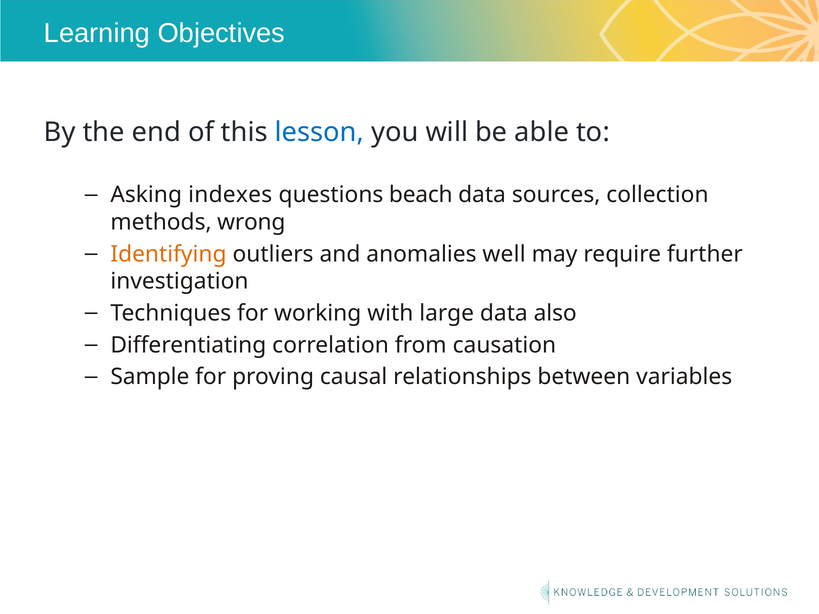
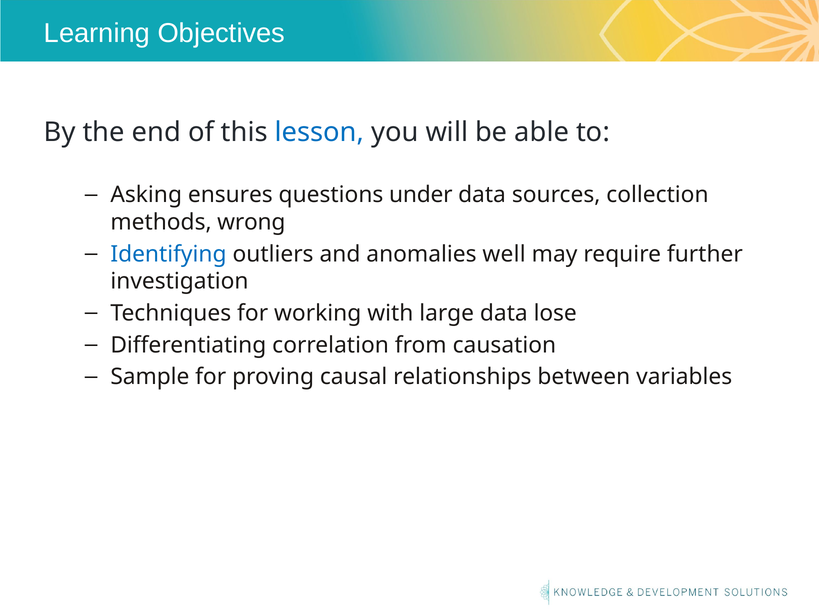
indexes: indexes -> ensures (230, 195)
beach: beach -> under (421, 195)
Identifying colour: orange -> blue (168, 254)
also: also -> lose (555, 313)
